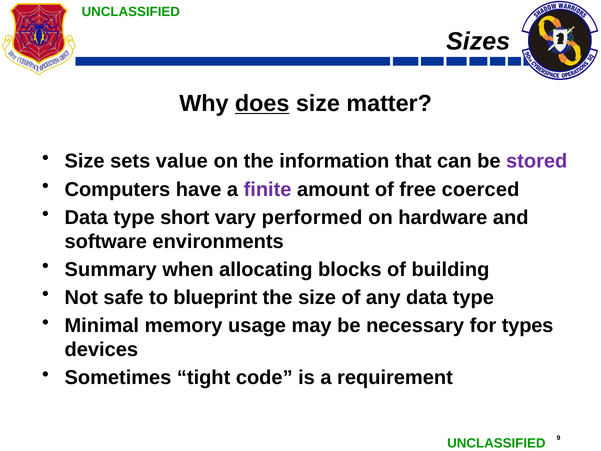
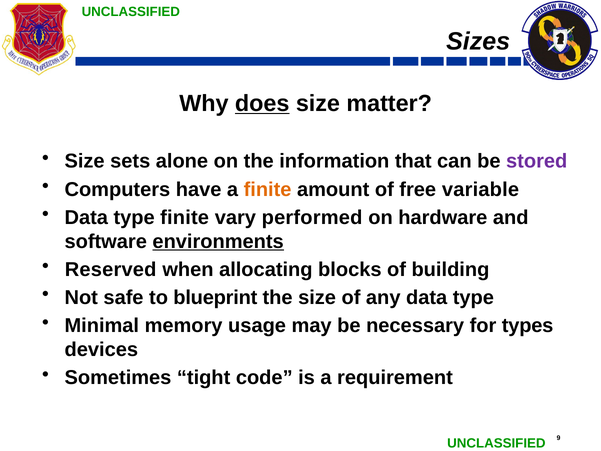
value: value -> alone (182, 161)
finite colour: purple -> orange (268, 189)
coerced: coerced -> variable (481, 189)
type short: short -> finite (185, 217)
environments underline: none -> present (218, 241)
Summary: Summary -> Reserved (111, 269)
